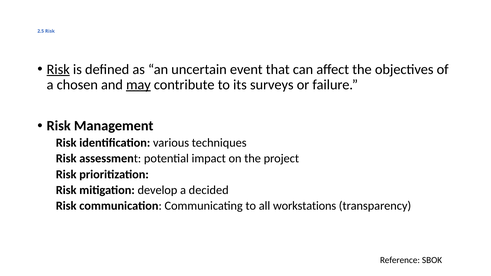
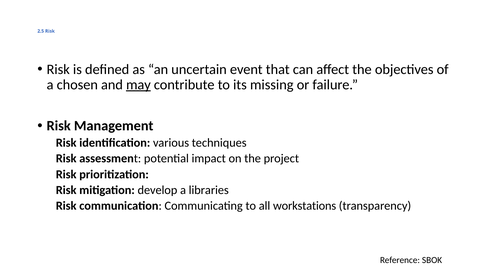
Risk underline: present -> none (58, 69)
surveys: surveys -> missing (272, 85)
decided: decided -> libraries (209, 190)
